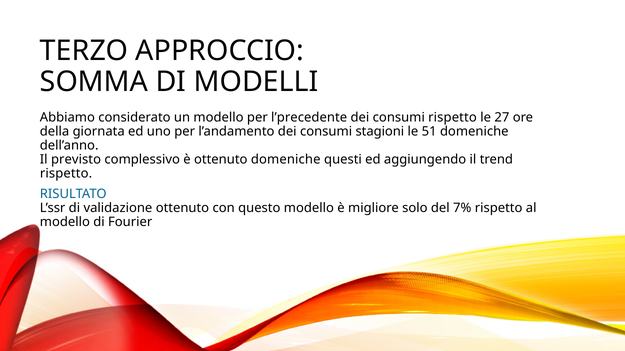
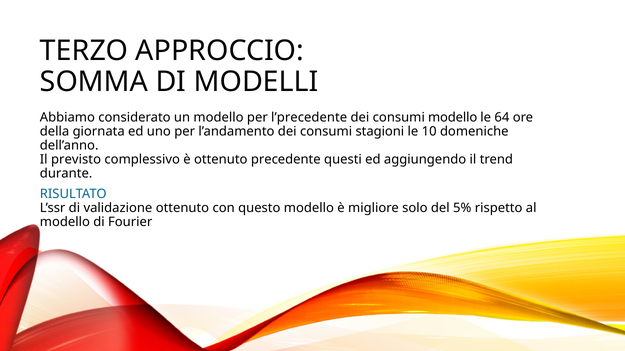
consumi rispetto: rispetto -> modello (453, 118)
27: 27 -> 64 (502, 118)
51: 51 -> 10 (429, 132)
ottenuto domeniche: domeniche -> precedente (286, 160)
rispetto: rispetto -> durante (66, 174)
7%: 7% -> 5% (462, 208)
